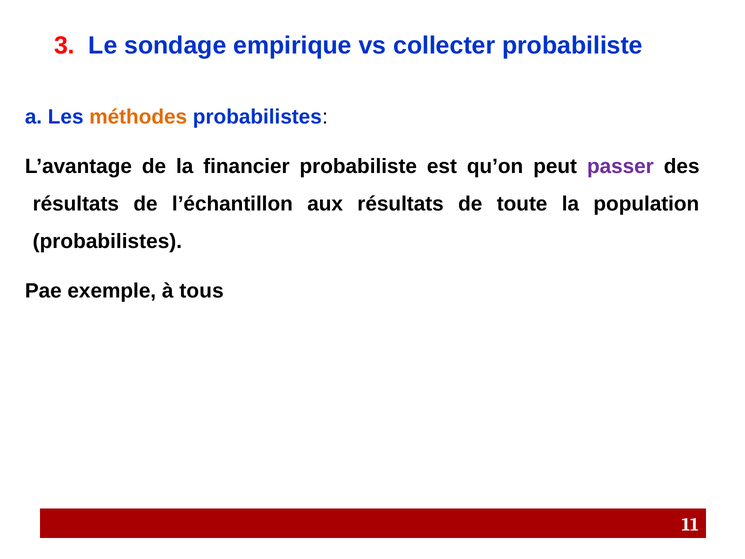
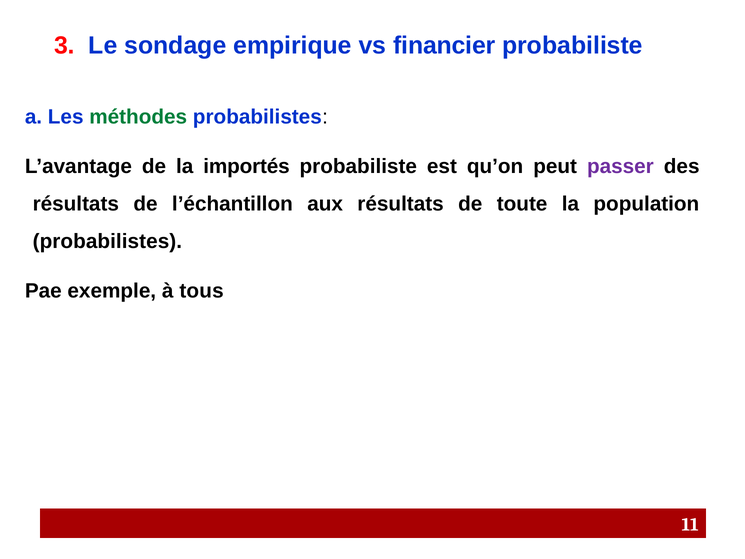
collecter: collecter -> financier (444, 45)
méthodes colour: orange -> green (138, 117)
financier: financier -> importés (247, 167)
